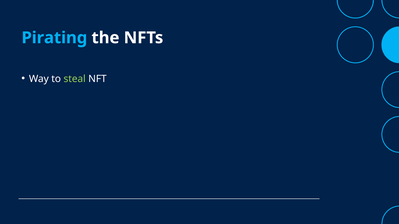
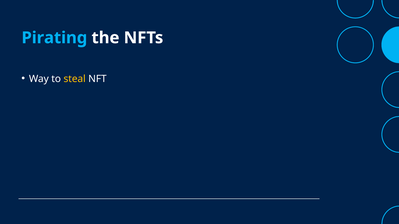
steal colour: light green -> yellow (75, 79)
